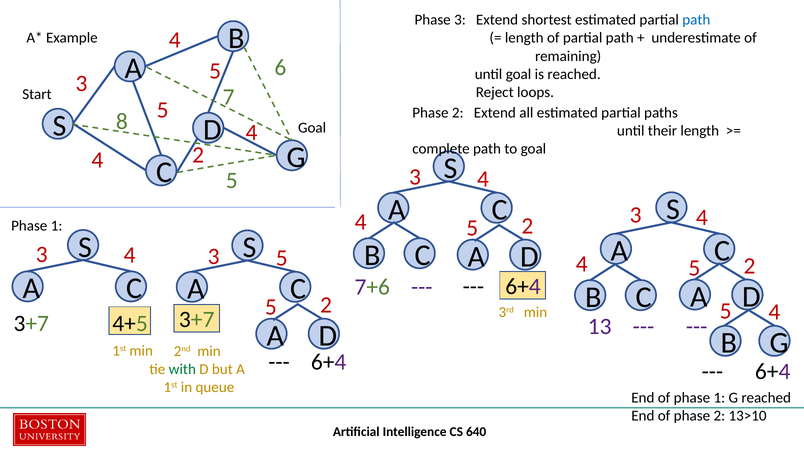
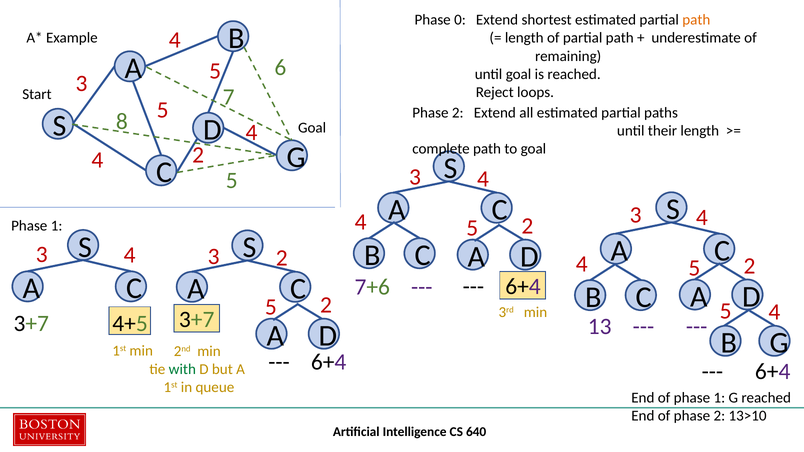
Phase 3: 3 -> 0 (460, 20)
path colour: blue -> orange (696, 20)
5: 5 -> 2 (282, 258)
